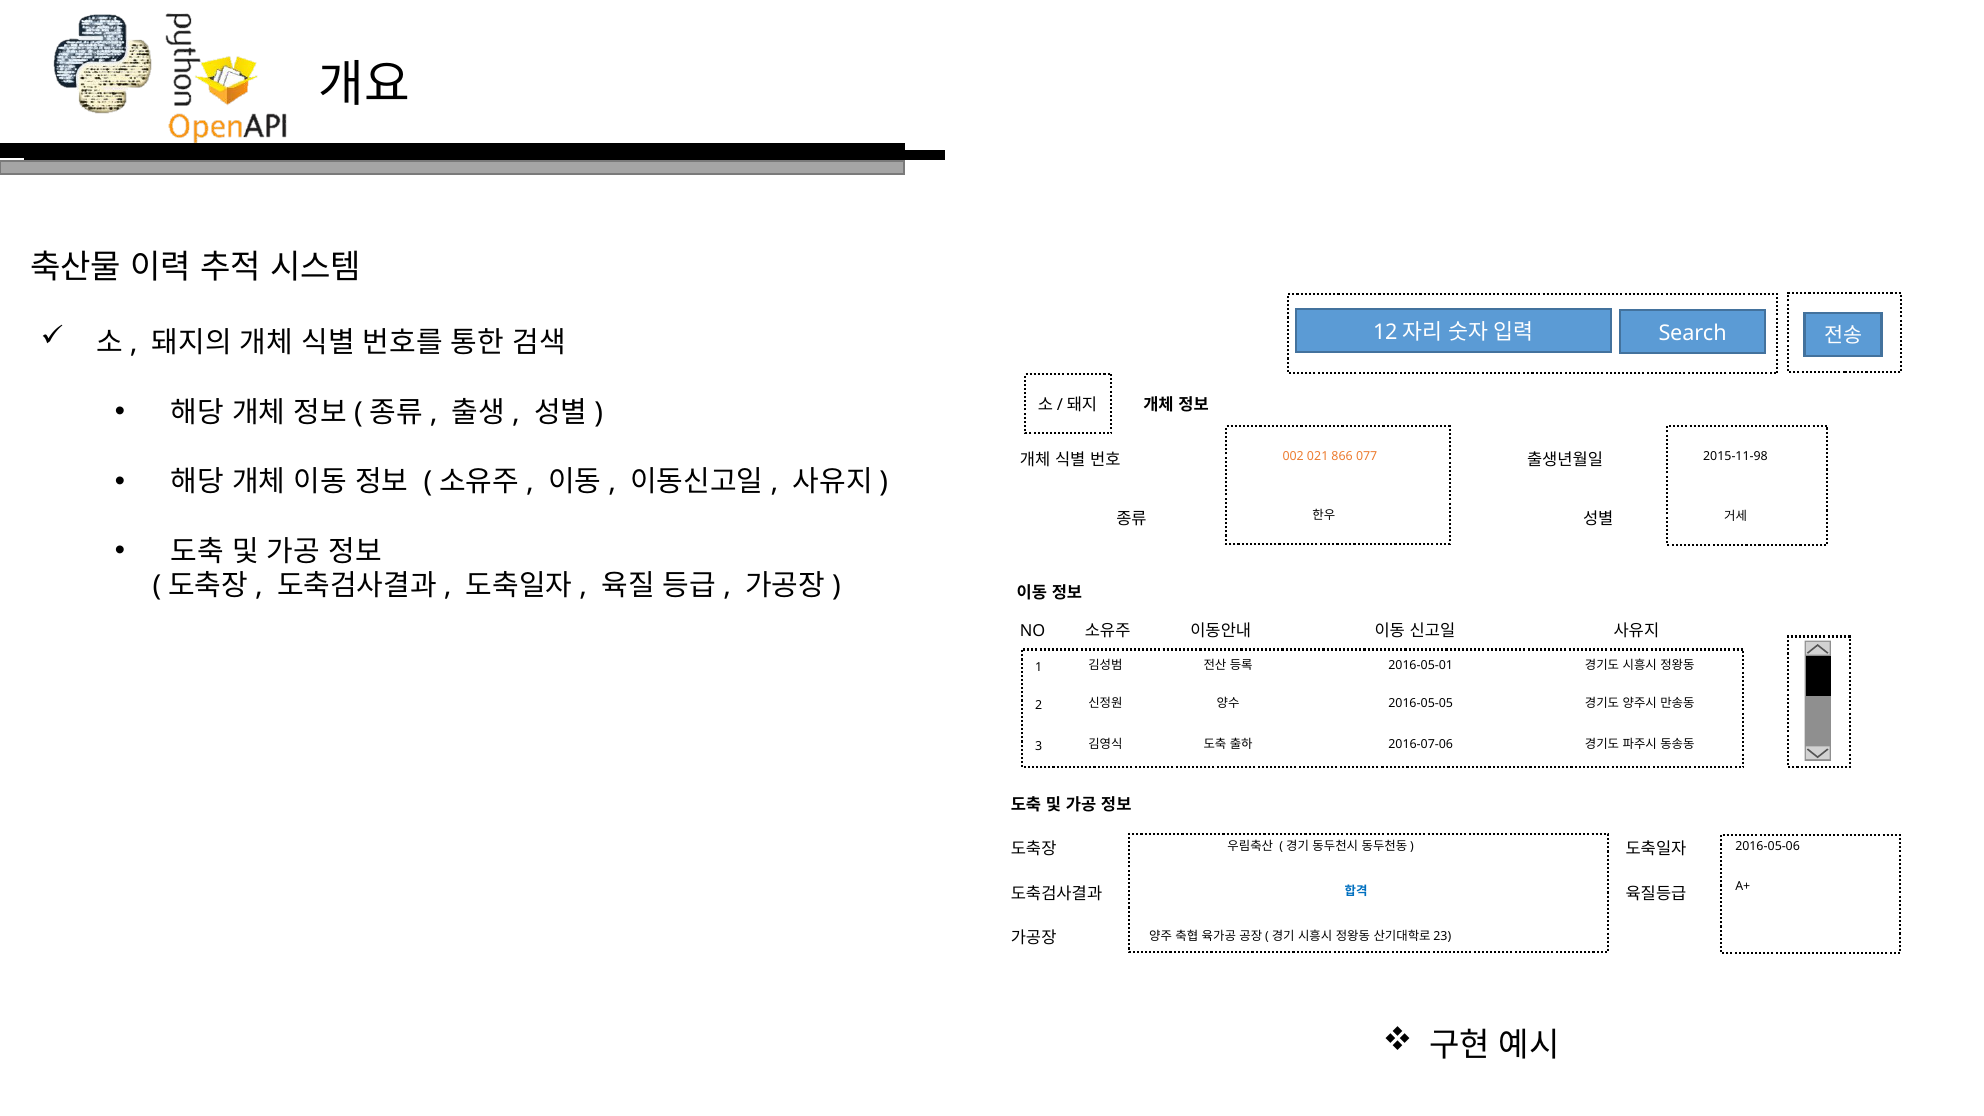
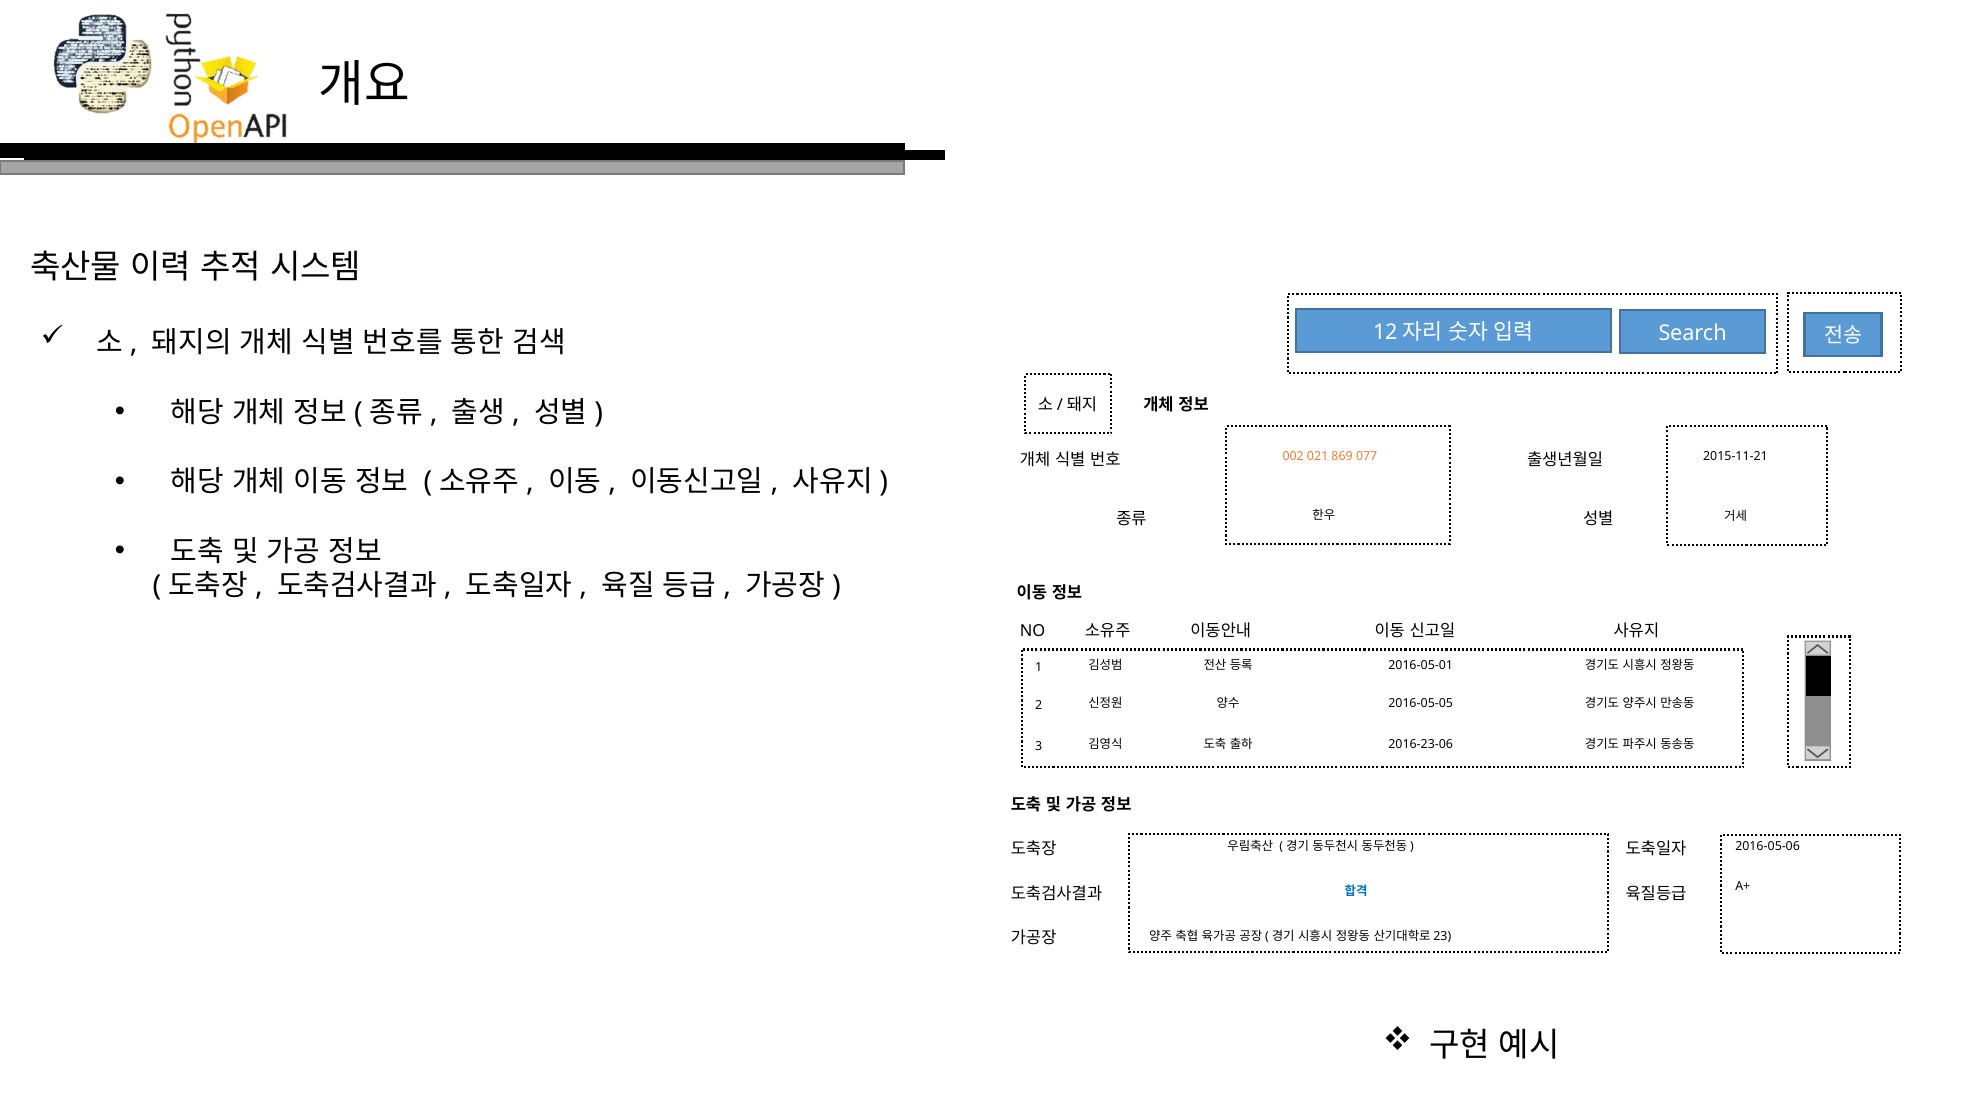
866: 866 -> 869 (1342, 457)
2015-11-98: 2015-11-98 -> 2015-11-21 (1735, 457)
2016-07-06: 2016-07-06 -> 2016-23-06 (1421, 744)
